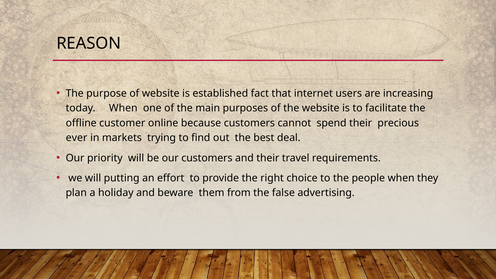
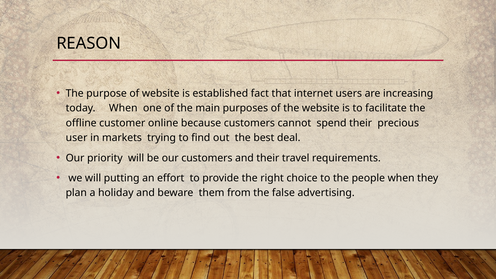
ever: ever -> user (77, 138)
